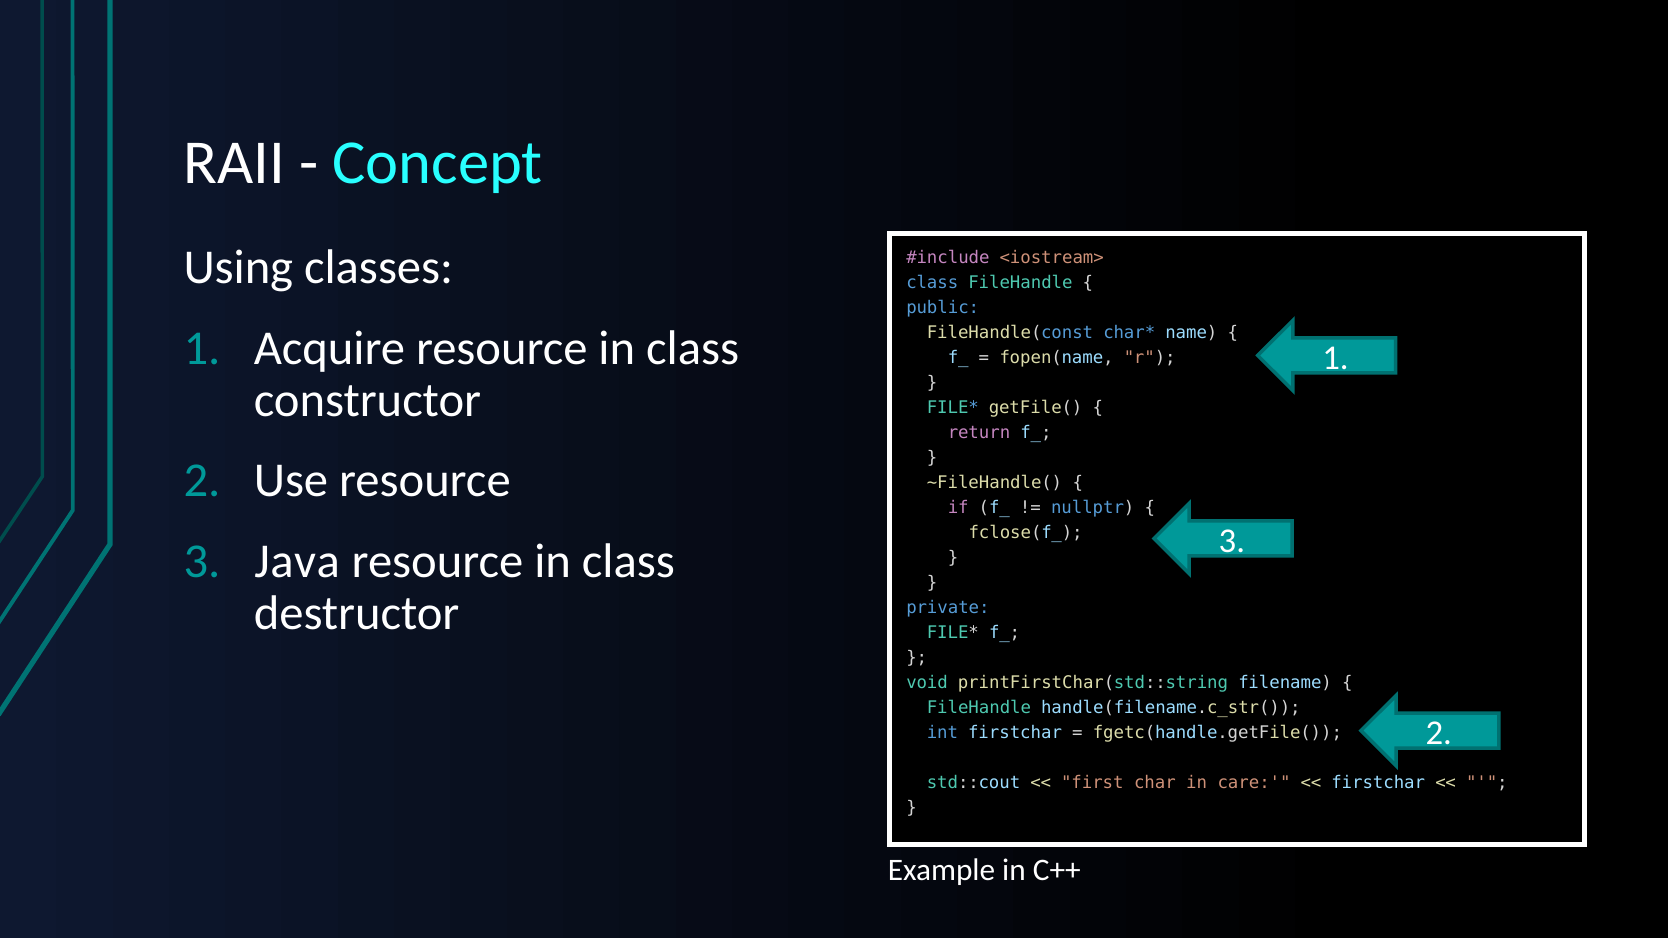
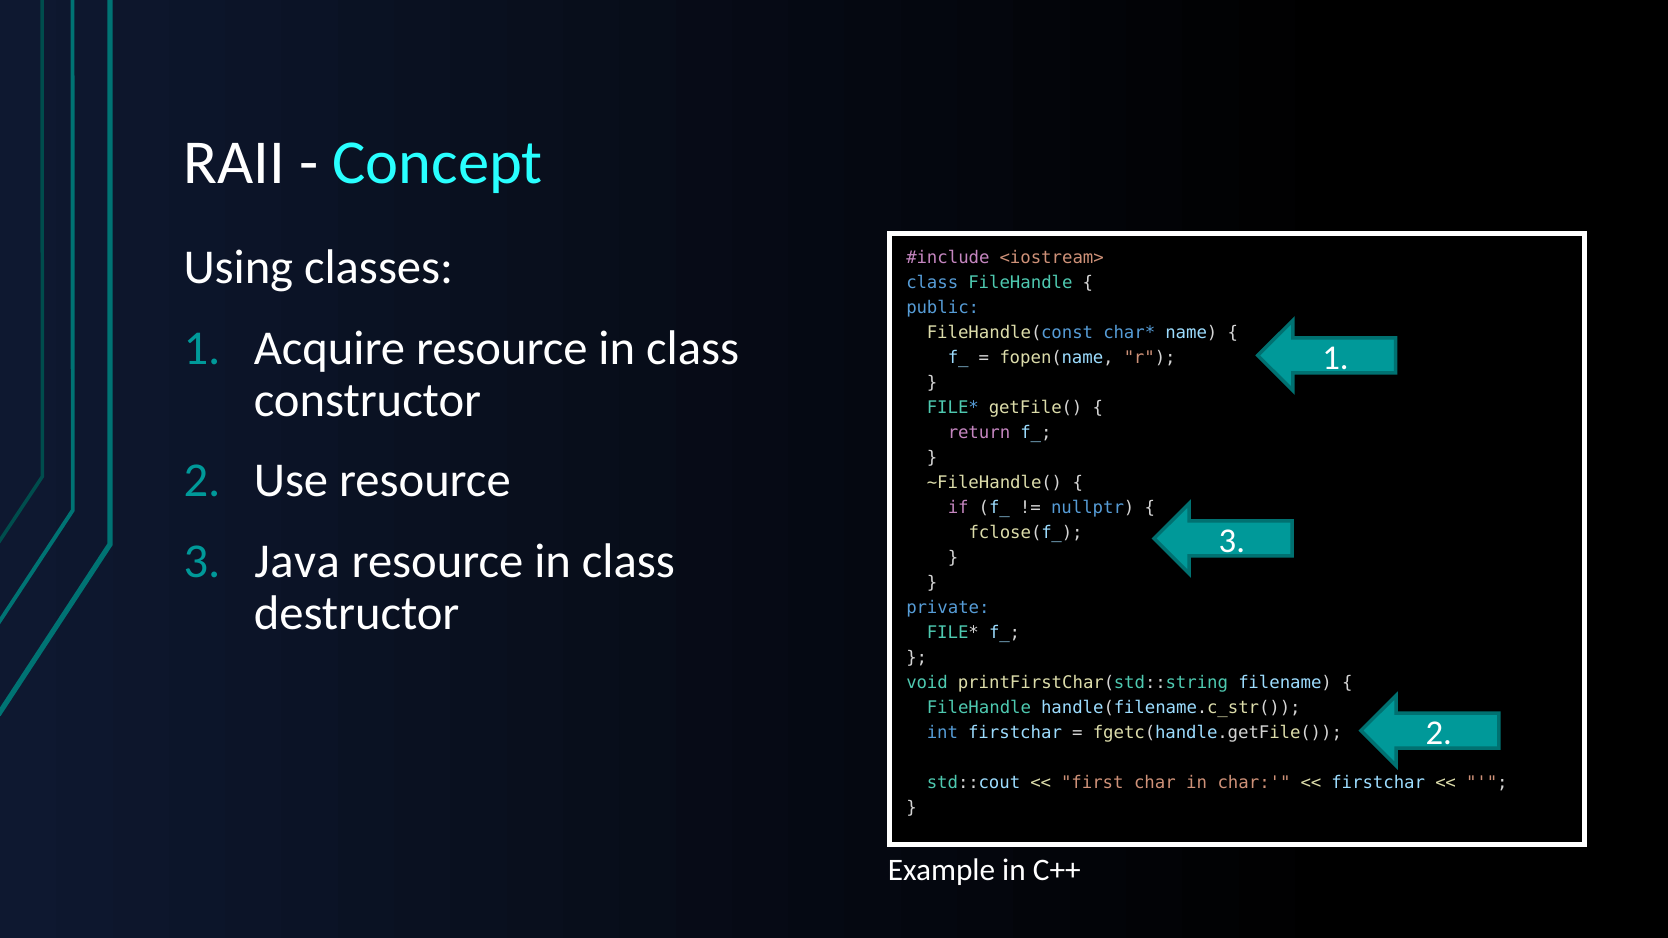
in care: care -> char (1254, 783)
